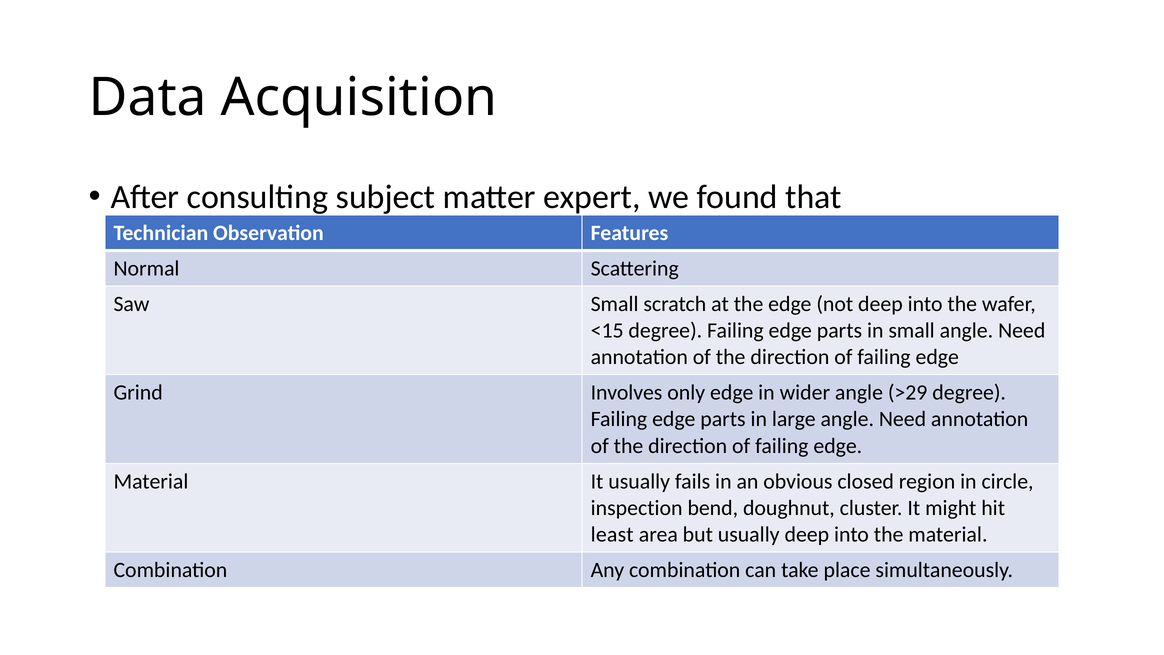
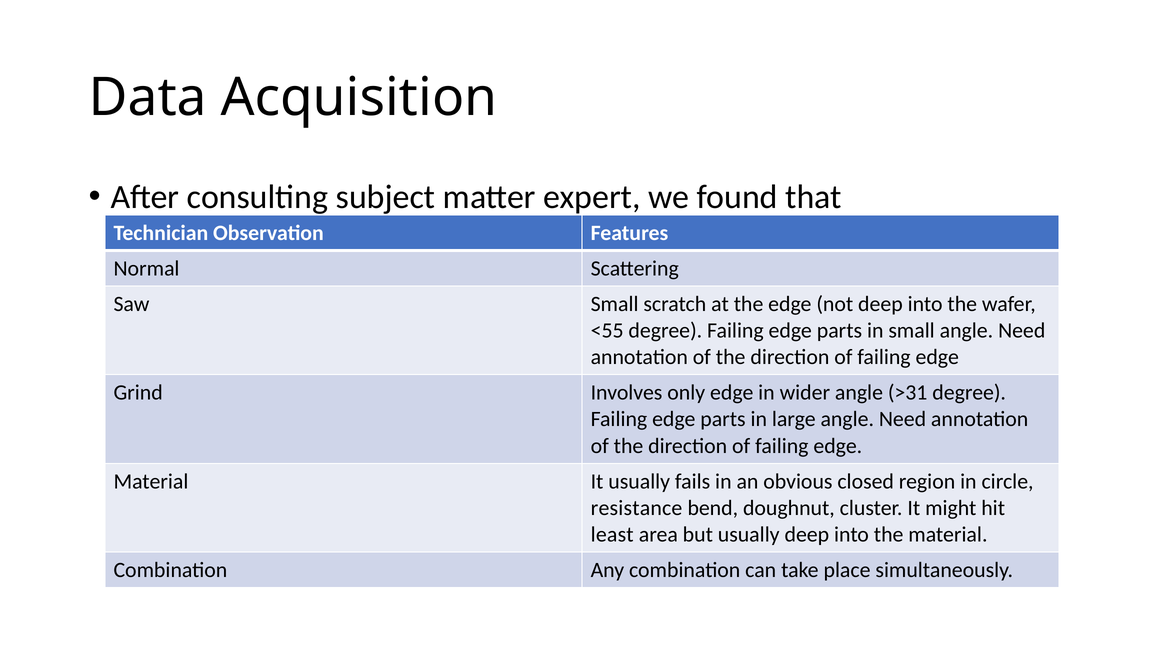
<15: <15 -> <55 (607, 330)
>29: >29 -> >31 (908, 392)
inspection: inspection -> resistance (637, 508)
